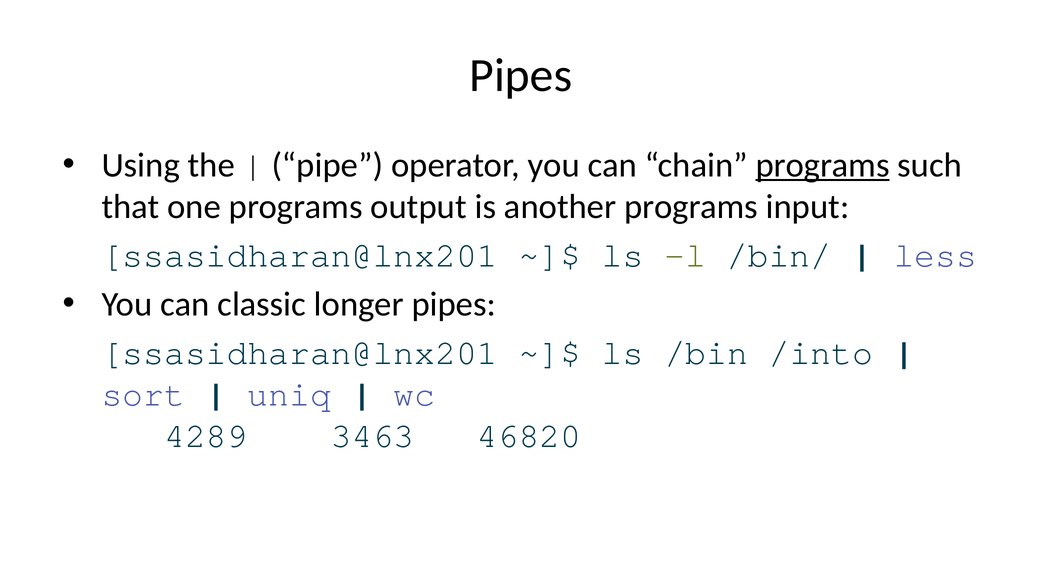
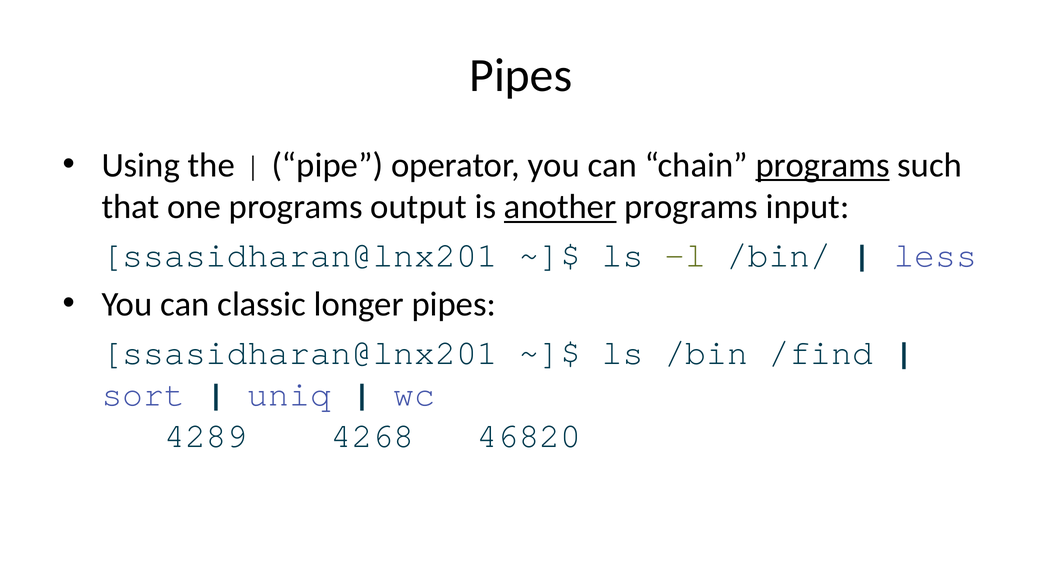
another underline: none -> present (560, 207)
/into: /into -> /find (821, 353)
3463: 3463 -> 4268 (373, 436)
